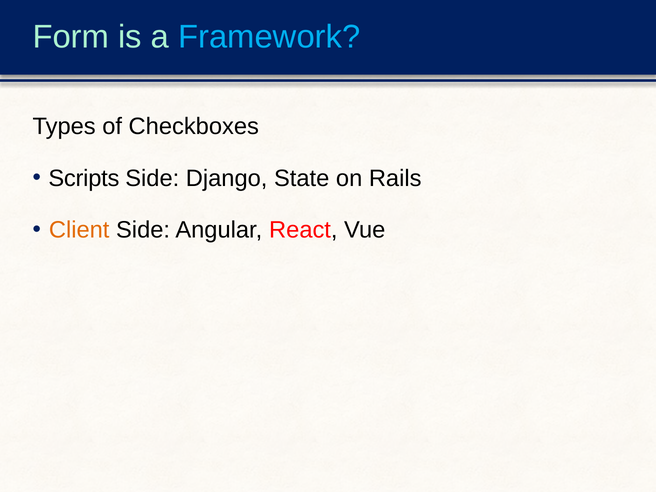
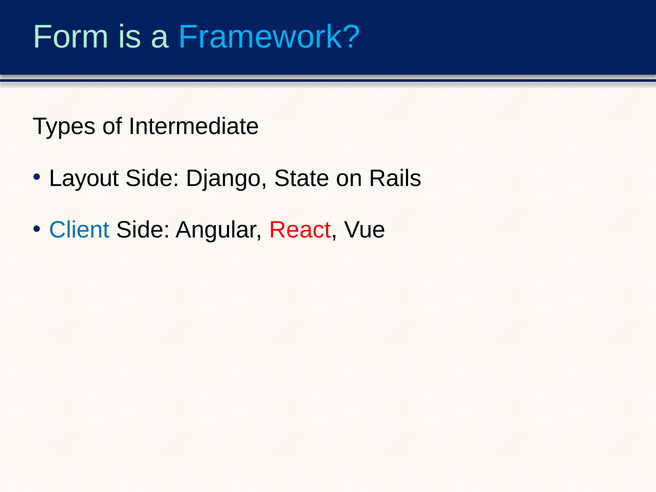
Checkboxes: Checkboxes -> Intermediate (194, 126)
Scripts: Scripts -> Layout (84, 178)
Client colour: orange -> blue (79, 230)
